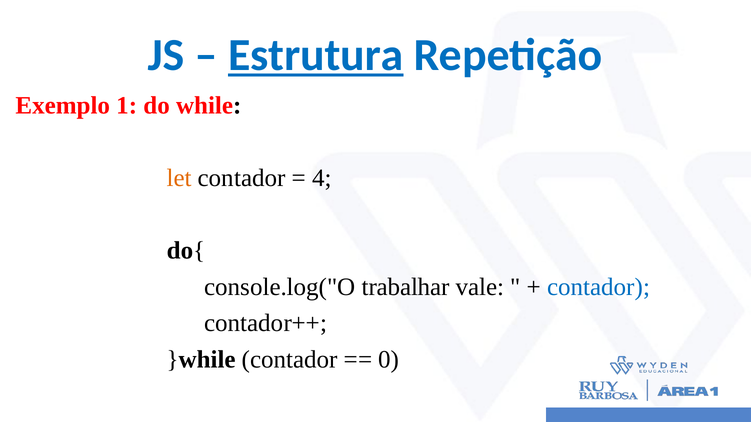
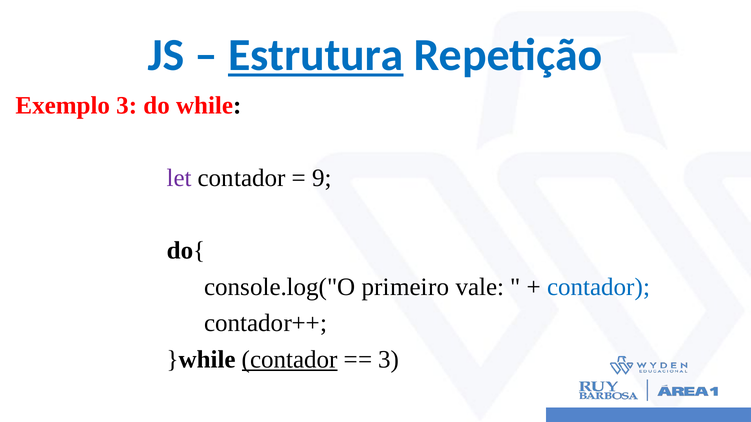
Exemplo 1: 1 -> 3 (127, 106)
let colour: orange -> purple (179, 178)
4: 4 -> 9 (322, 178)
trabalhar: trabalhar -> primeiro (405, 287)
contador underline: none -> present (290, 360)
0: 0 -> 3 (389, 360)
